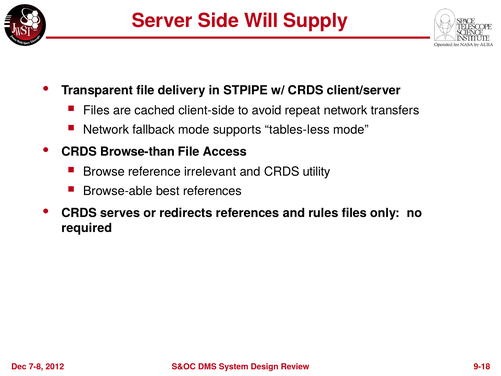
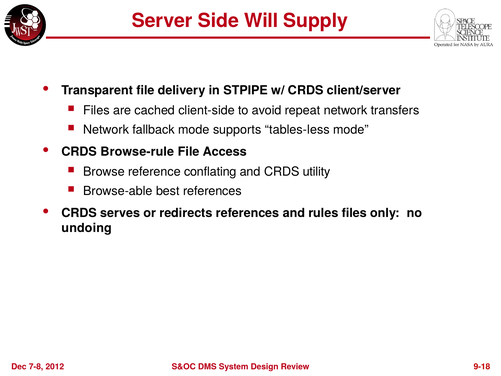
Browse-than: Browse-than -> Browse-rule (137, 152)
irrelevant: irrelevant -> conflating (210, 172)
required: required -> undoing (87, 228)
